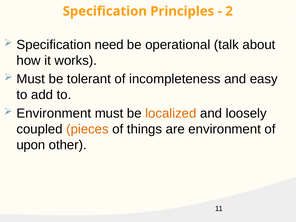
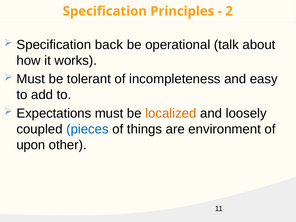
need: need -> back (109, 45)
Environment: Environment -> Expectations (54, 113)
pieces colour: orange -> blue (87, 129)
